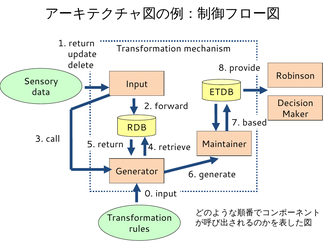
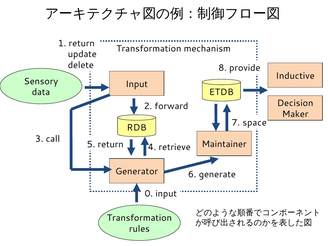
Robinson: Robinson -> Inductive (295, 76)
based: based -> space (255, 123)
